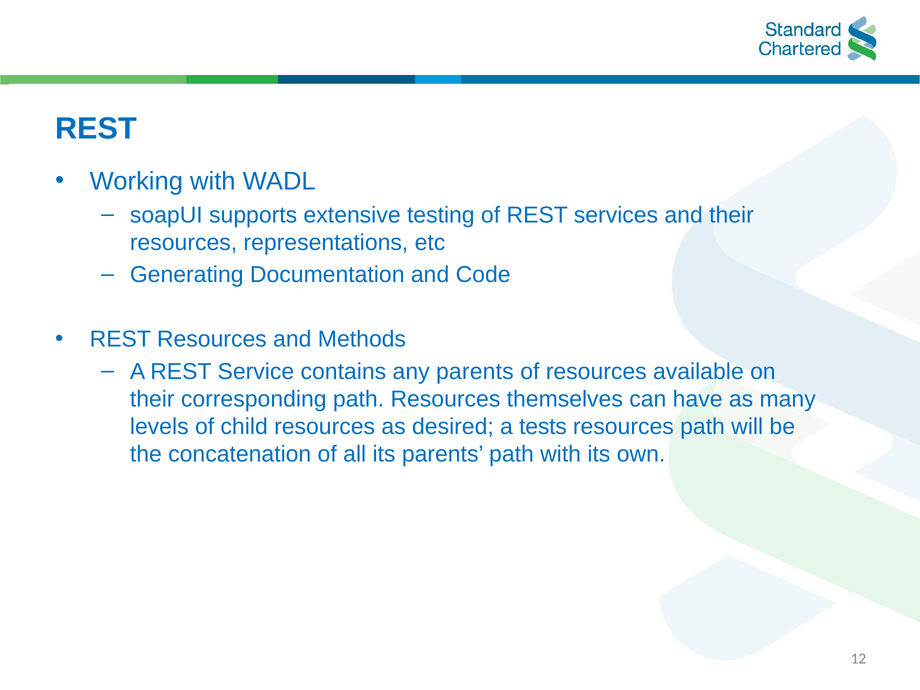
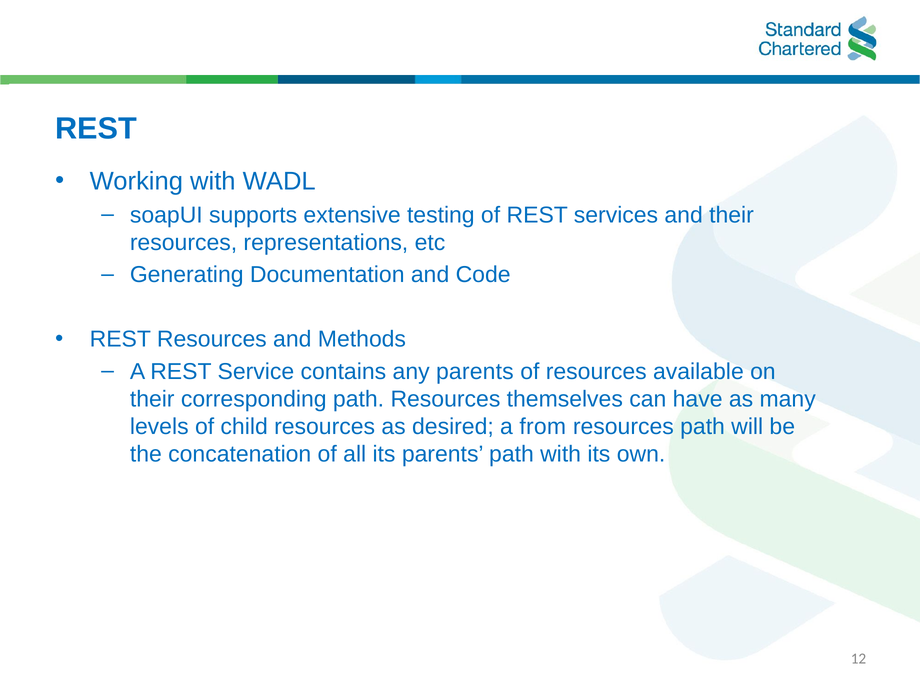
tests: tests -> from (543, 427)
